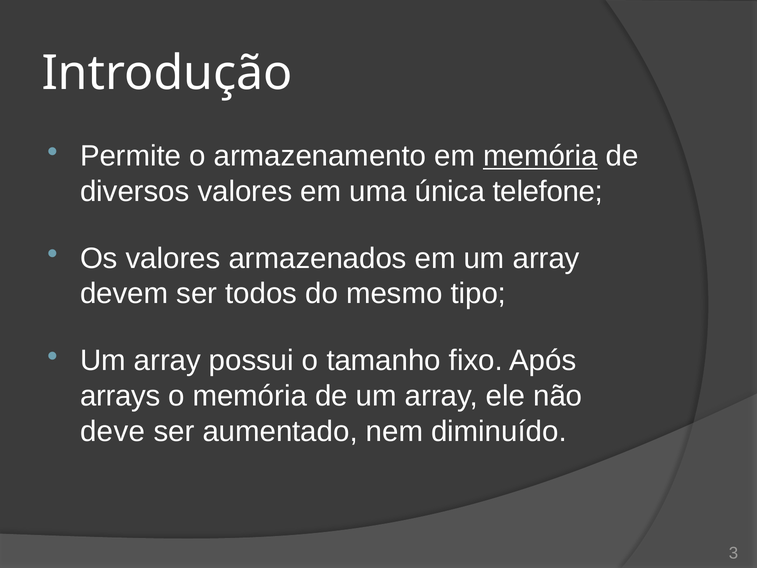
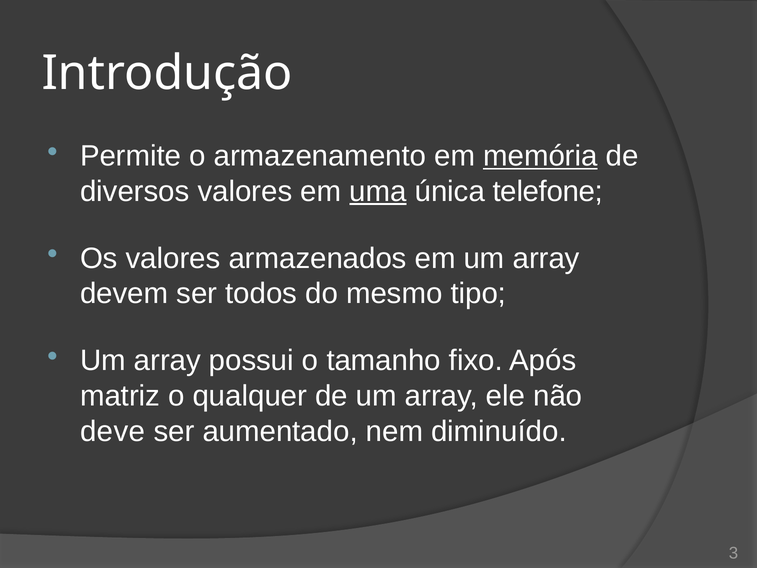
uma underline: none -> present (378, 191)
arrays: arrays -> matriz (120, 396)
o memória: memória -> qualquer (250, 396)
